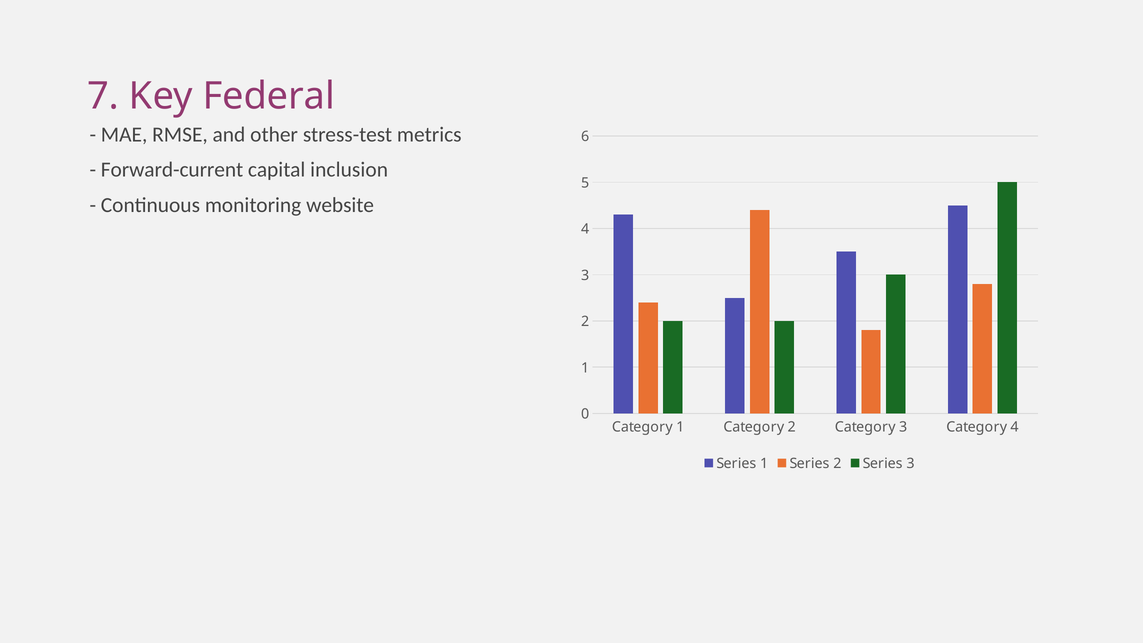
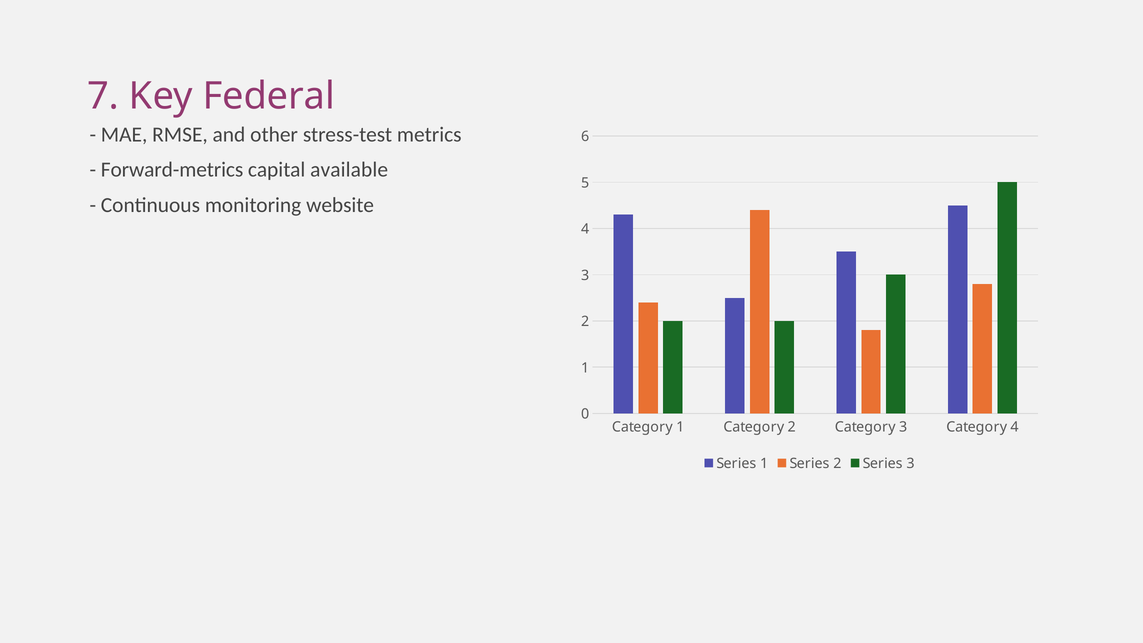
Forward-current: Forward-current -> Forward-metrics (172, 170)
inclusion: inclusion -> available (349, 170)
